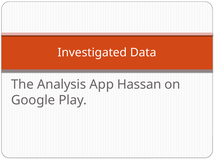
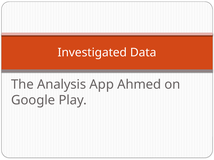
Hassan: Hassan -> Ahmed (139, 85)
